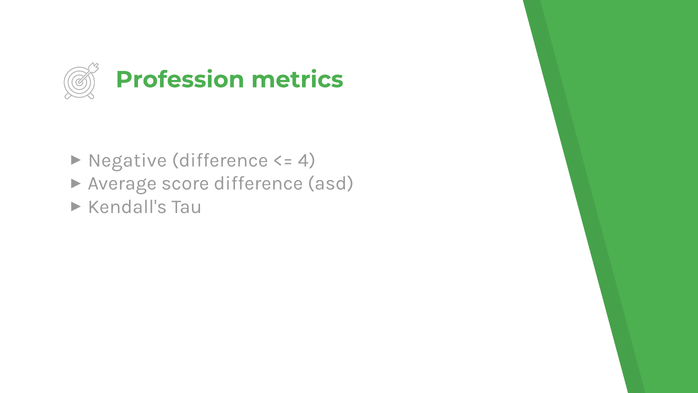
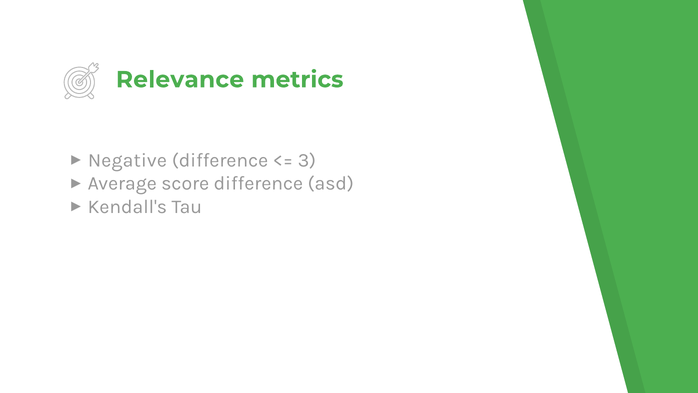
Profession: Profession -> Relevance (180, 80)
4: 4 -> 3 (307, 160)
